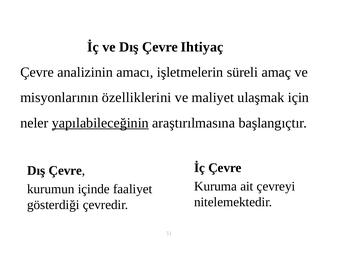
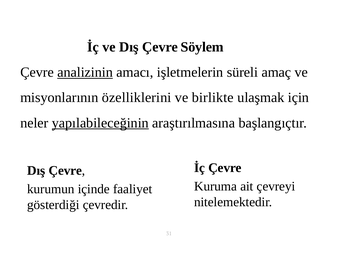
Ihtiyaç: Ihtiyaç -> Söylem (202, 47)
analizinin underline: none -> present (85, 72)
maliyet: maliyet -> birlikte (213, 98)
